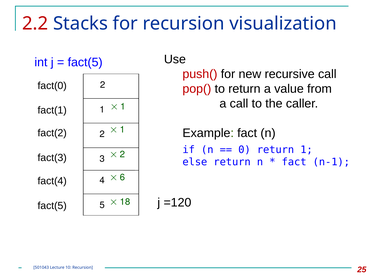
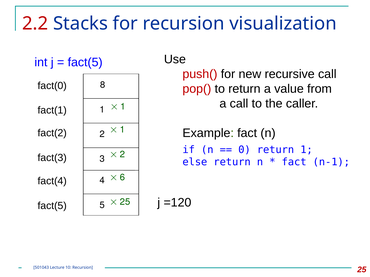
fact(0 2: 2 -> 8 (103, 85)
18: 18 -> 25 (125, 202)
